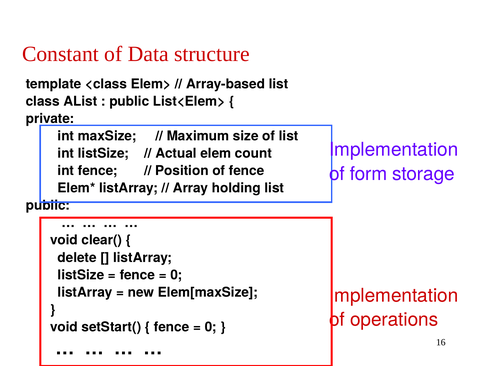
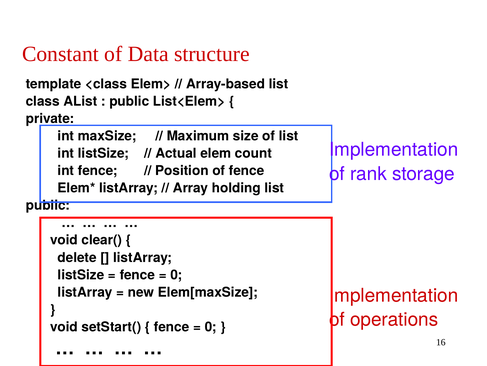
form: form -> rank (368, 174)
